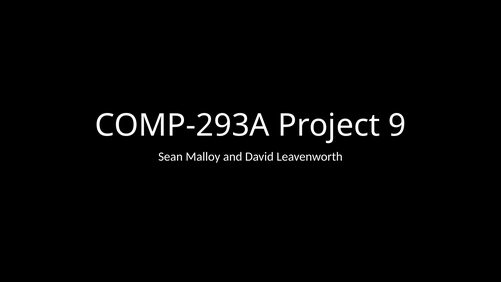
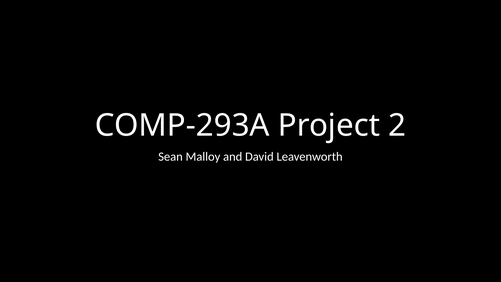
9: 9 -> 2 (397, 125)
